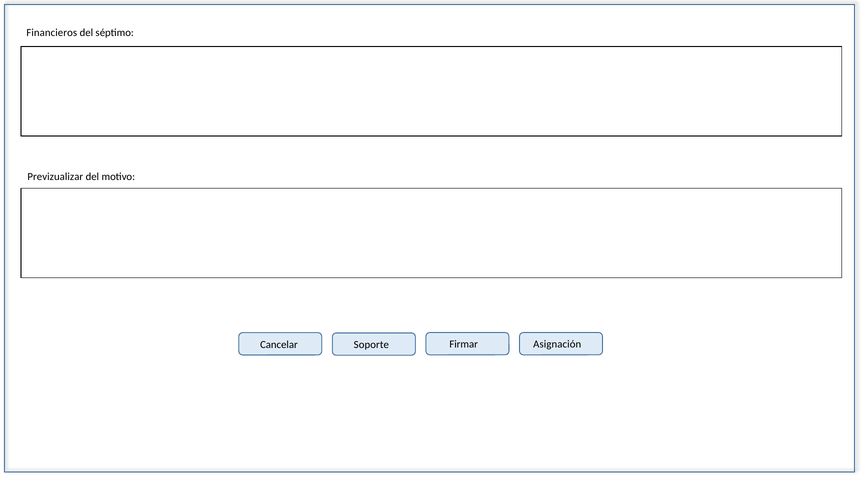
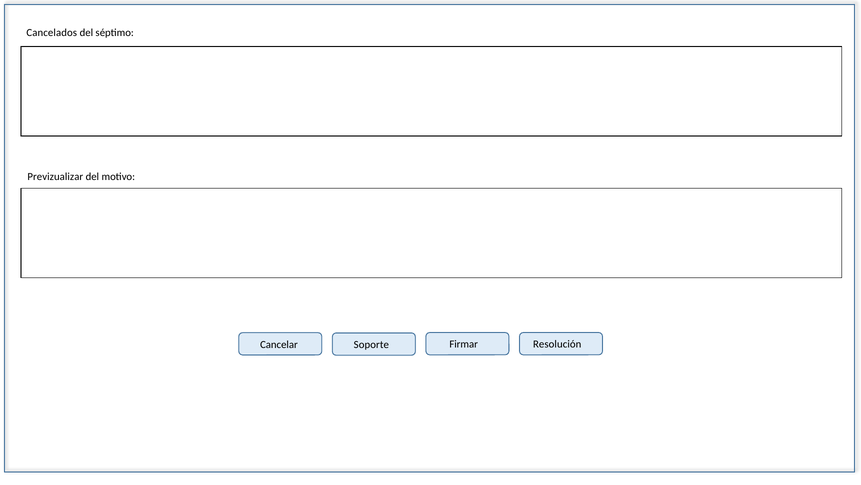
Financieros: Financieros -> Cancelados (52, 33)
Asignación: Asignación -> Resolución (557, 344)
